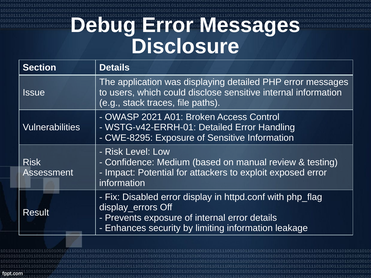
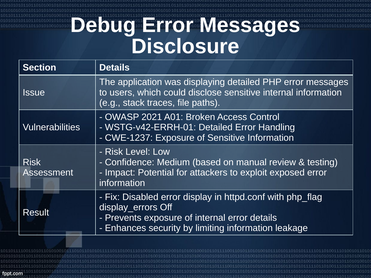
CWE-8295: CWE-8295 -> CWE-1237 (129, 138)
